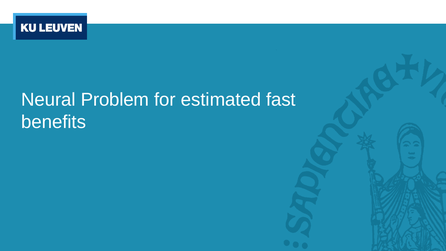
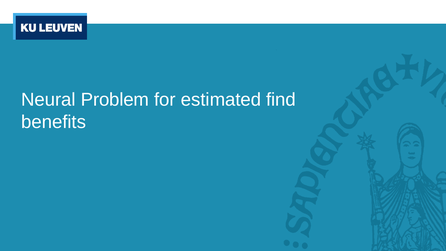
fast: fast -> find (281, 100)
